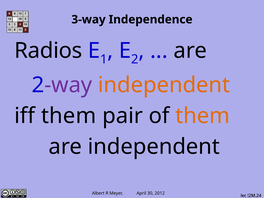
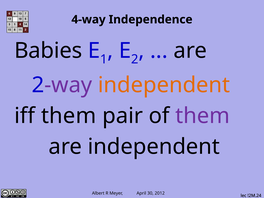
3-way: 3-way -> 4-way (89, 20)
Radios: Radios -> Babies (48, 51)
them colour: orange -> purple (203, 116)
